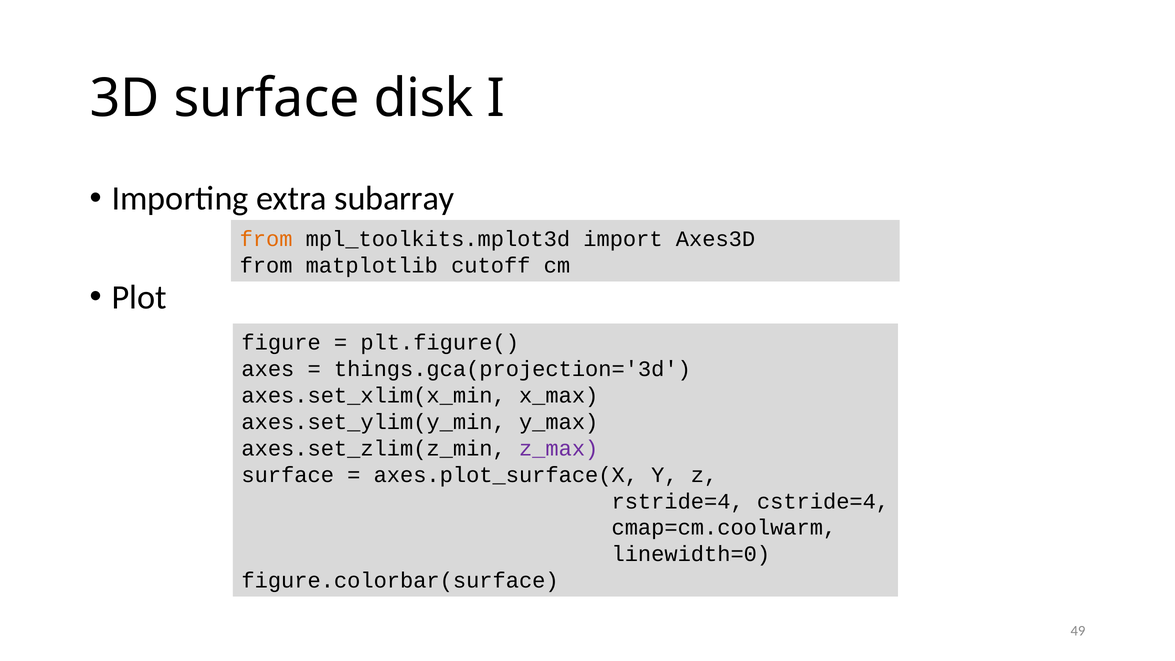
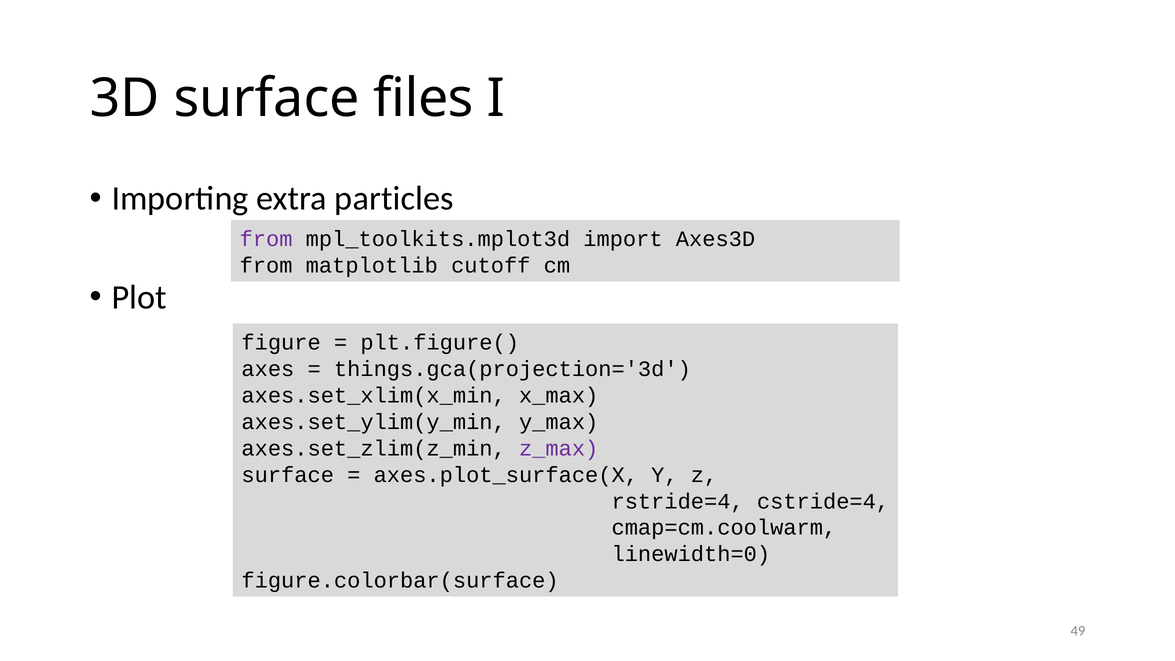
disk: disk -> files (424, 99)
subarray: subarray -> particles (394, 199)
from colour: orange -> purple (266, 239)
